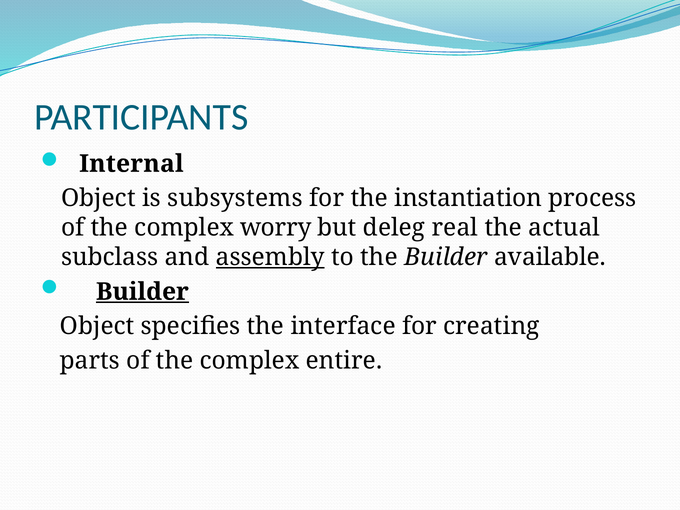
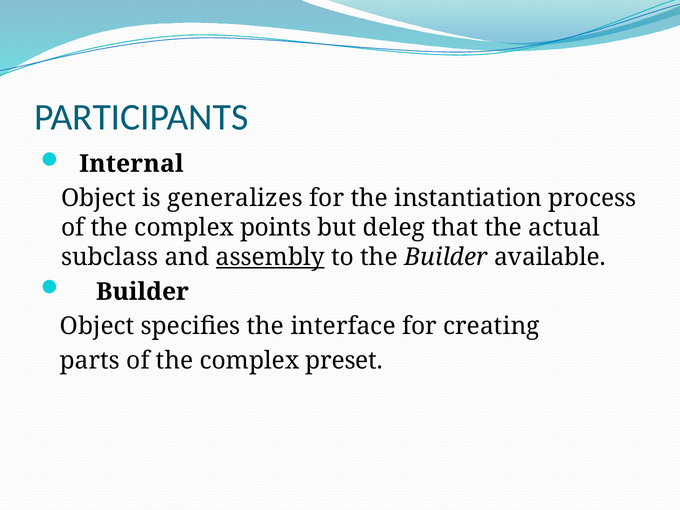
subsystems: subsystems -> generalizes (235, 198)
worry: worry -> points (276, 228)
real: real -> that (455, 228)
Builder underline: present -> none (142, 292)
entire: entire -> preset (344, 361)
